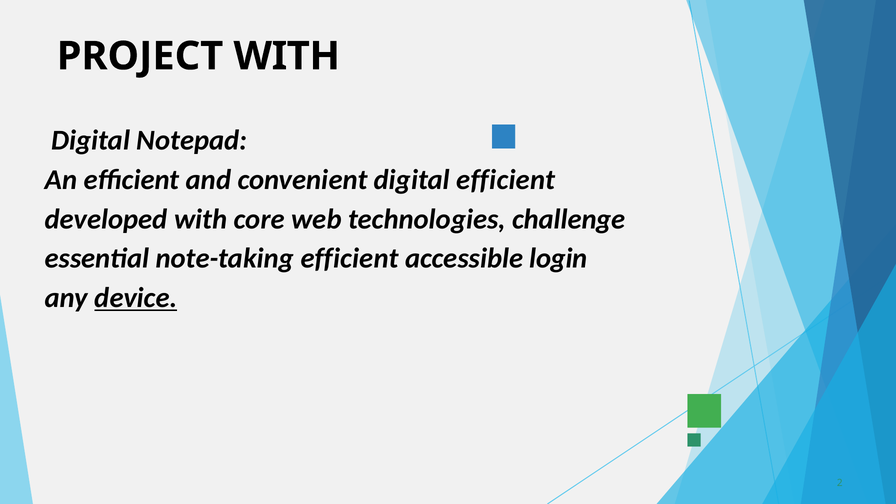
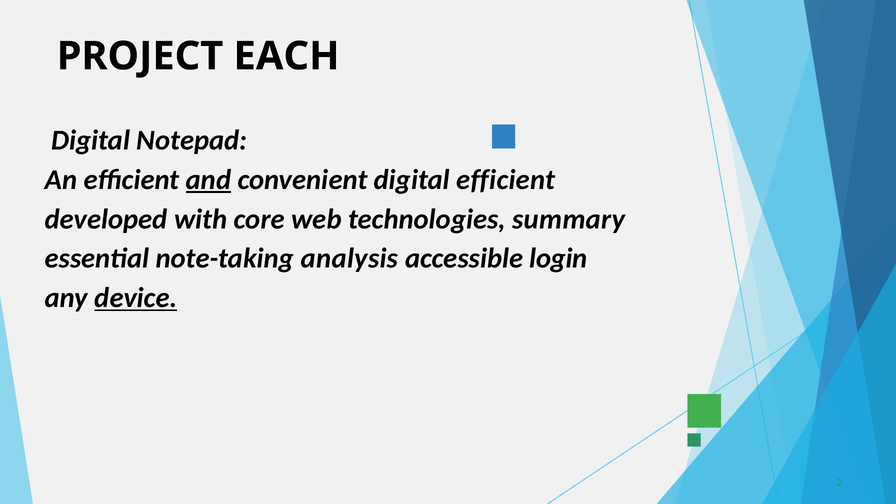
PROJECT WITH: WITH -> EACH (287, 56)
and underline: none -> present (208, 180)
challenge: challenge -> summary (569, 219)
note-taking efficient: efficient -> analysis (350, 259)
